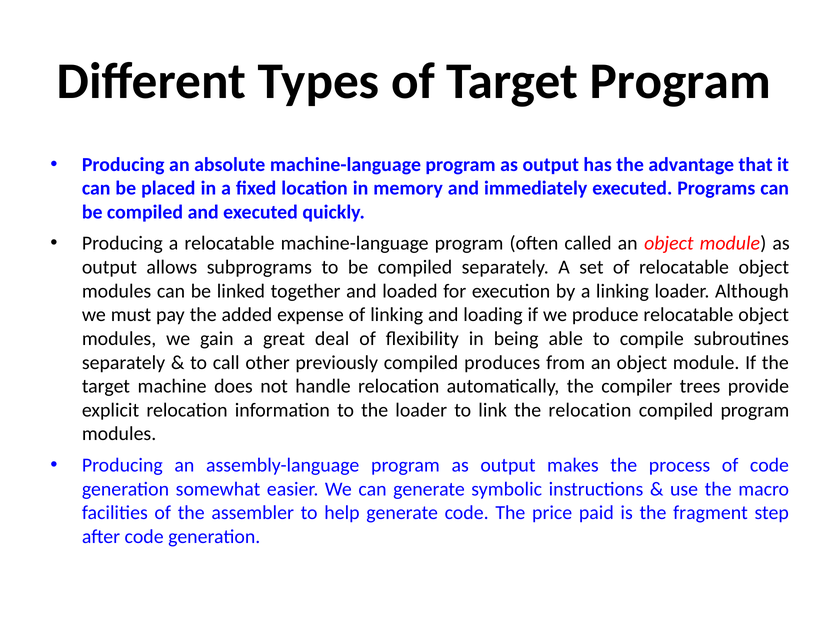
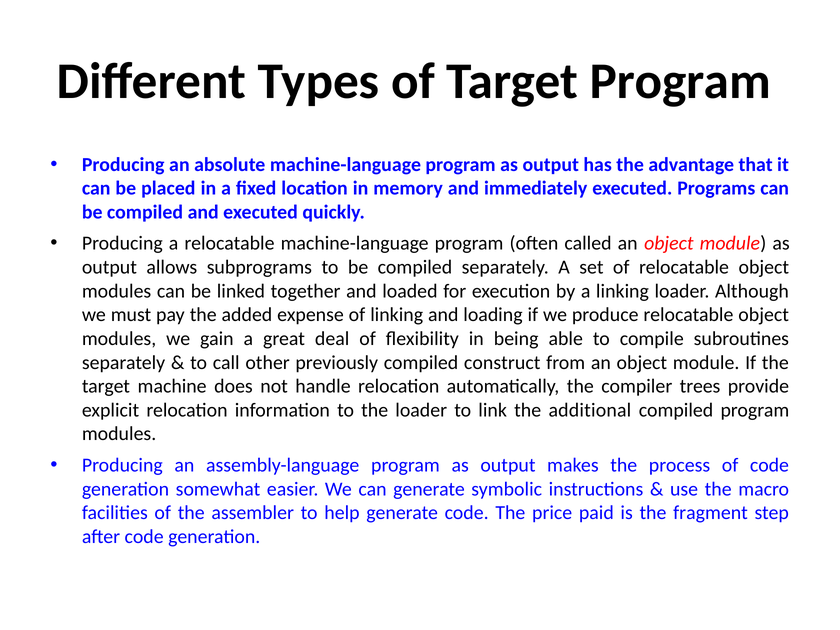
produces: produces -> construct (502, 362)
the relocation: relocation -> additional (590, 410)
